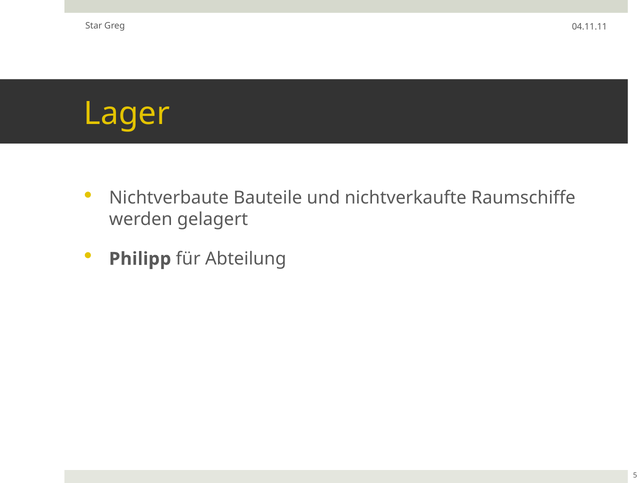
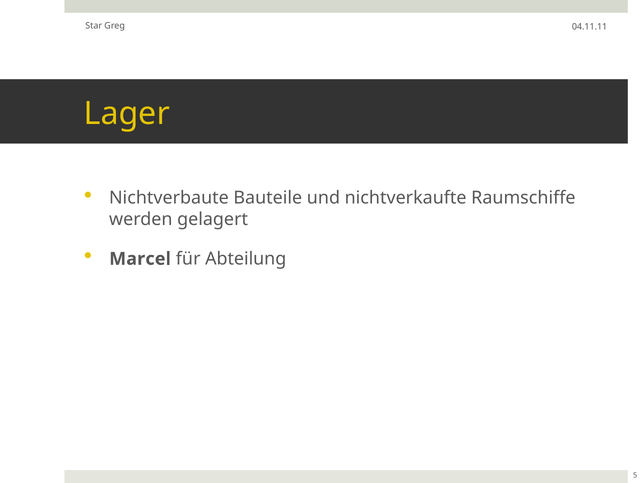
Philipp: Philipp -> Marcel (140, 259)
